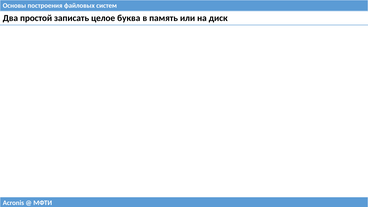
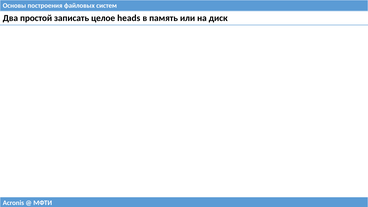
буква: буква -> heads (129, 18)
